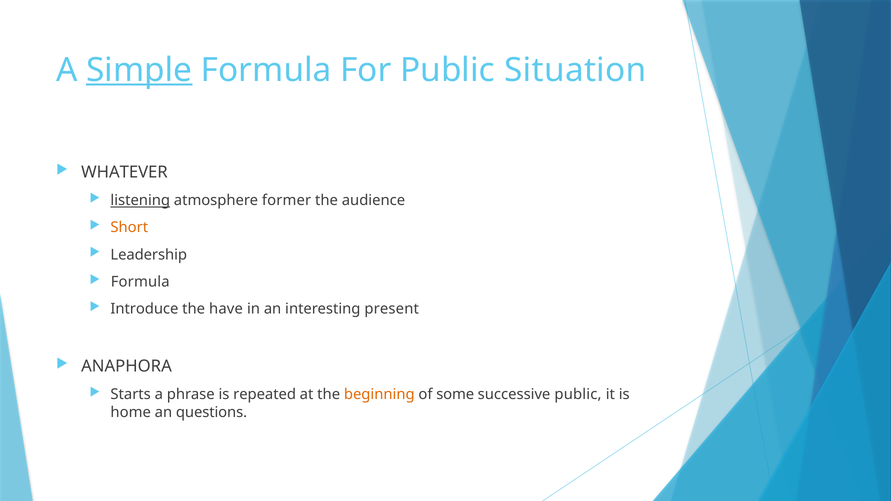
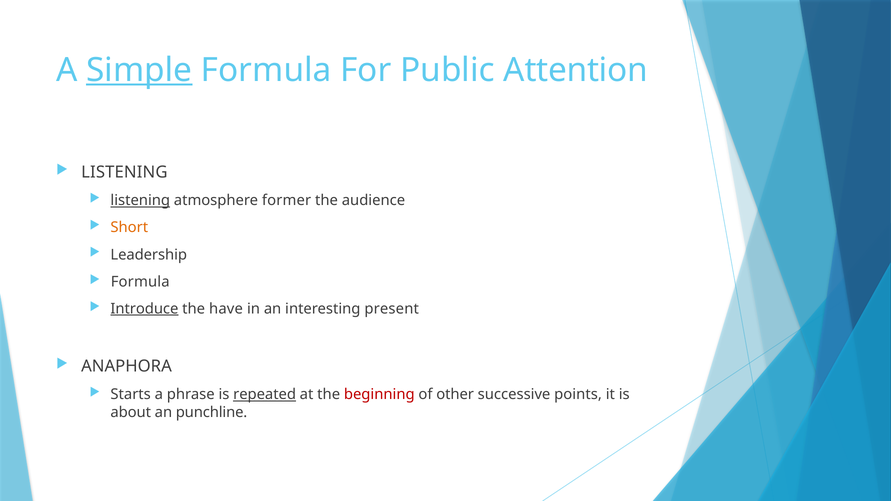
Situation: Situation -> Attention (576, 70)
WHATEVER: WHATEVER -> LISTENING (124, 172)
Introduce underline: none -> present (144, 309)
repeated underline: none -> present (265, 395)
beginning colour: orange -> red (379, 395)
some: some -> other (455, 395)
successive public: public -> points (578, 395)
home: home -> about (131, 412)
questions: questions -> punchline (212, 412)
